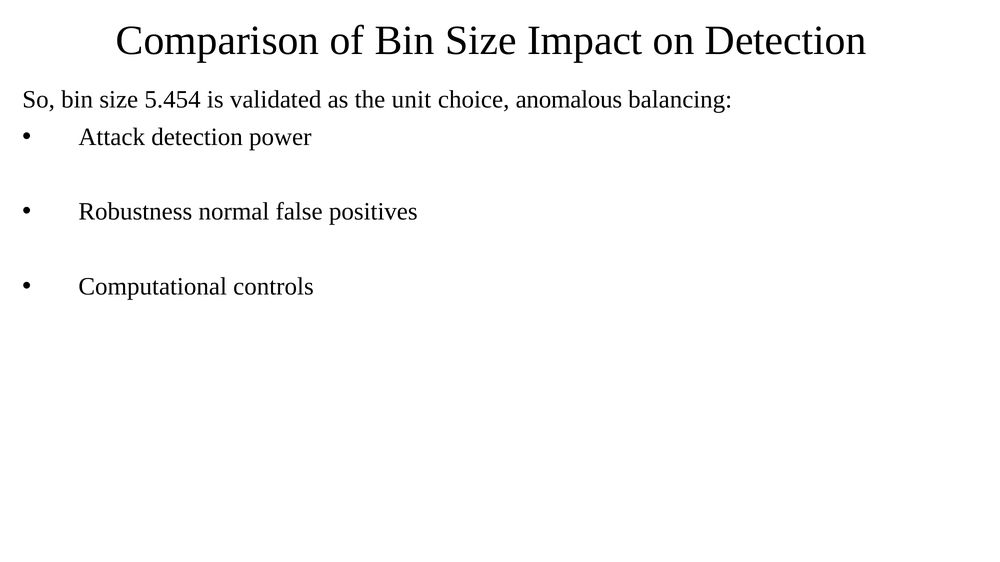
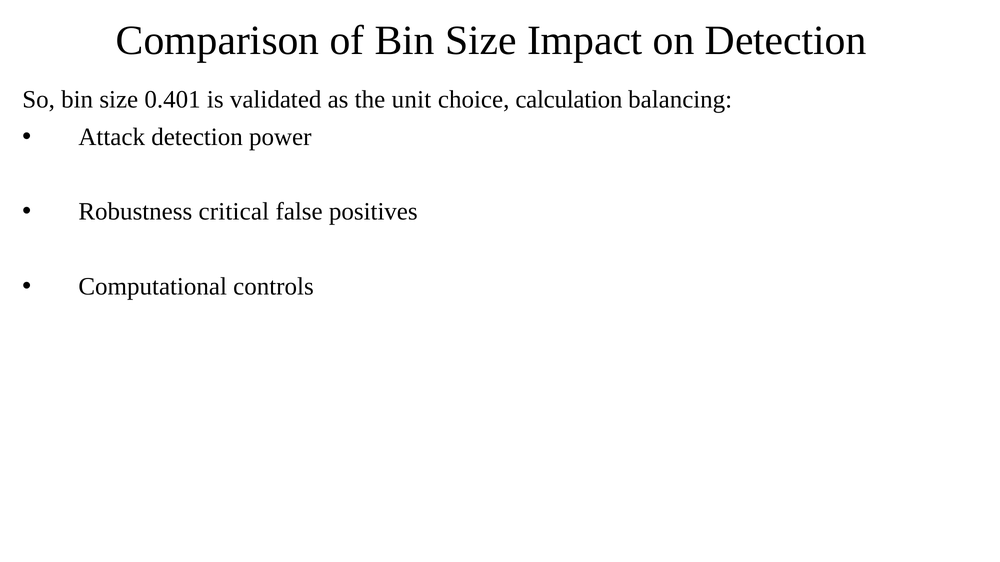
5.454: 5.454 -> 0.401 (173, 100)
anomalous: anomalous -> calculation (569, 100)
normal: normal -> critical (234, 212)
